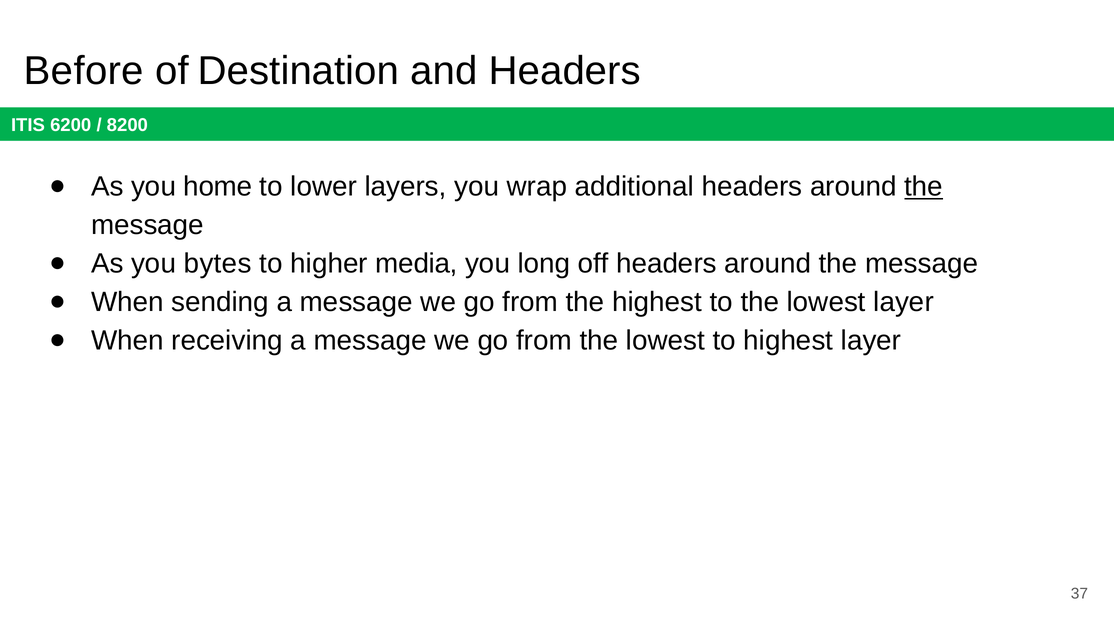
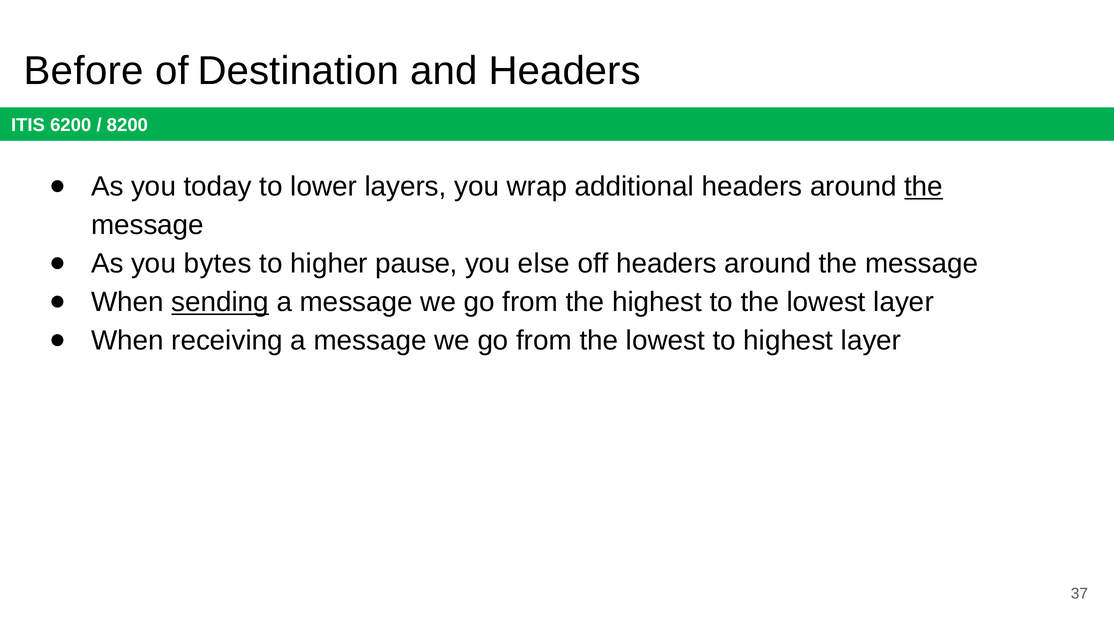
home: home -> today (218, 187)
media: media -> pause (417, 264)
long: long -> else (544, 264)
sending underline: none -> present (220, 302)
